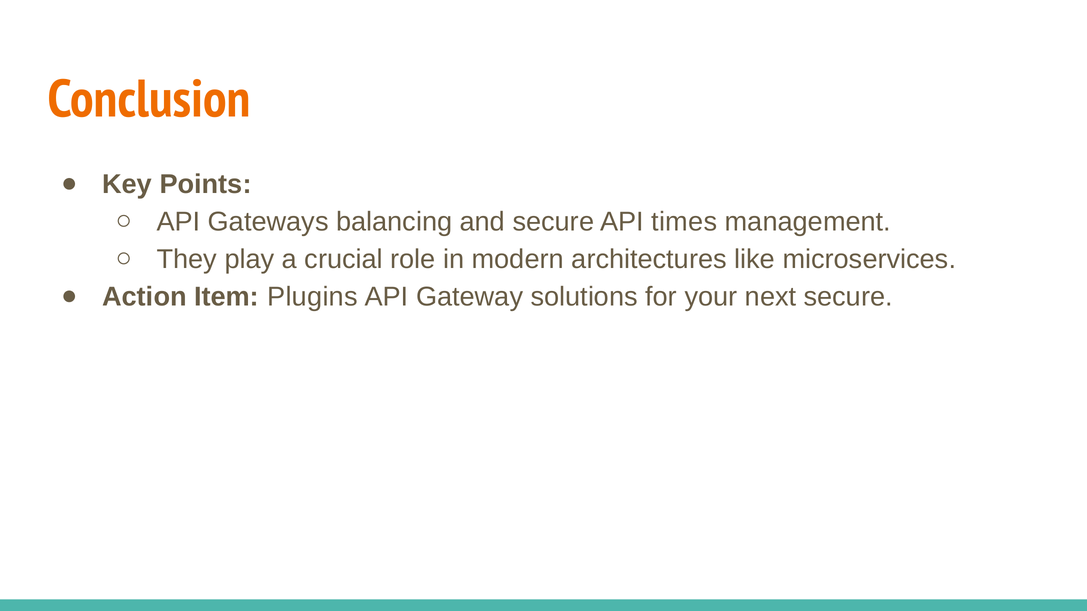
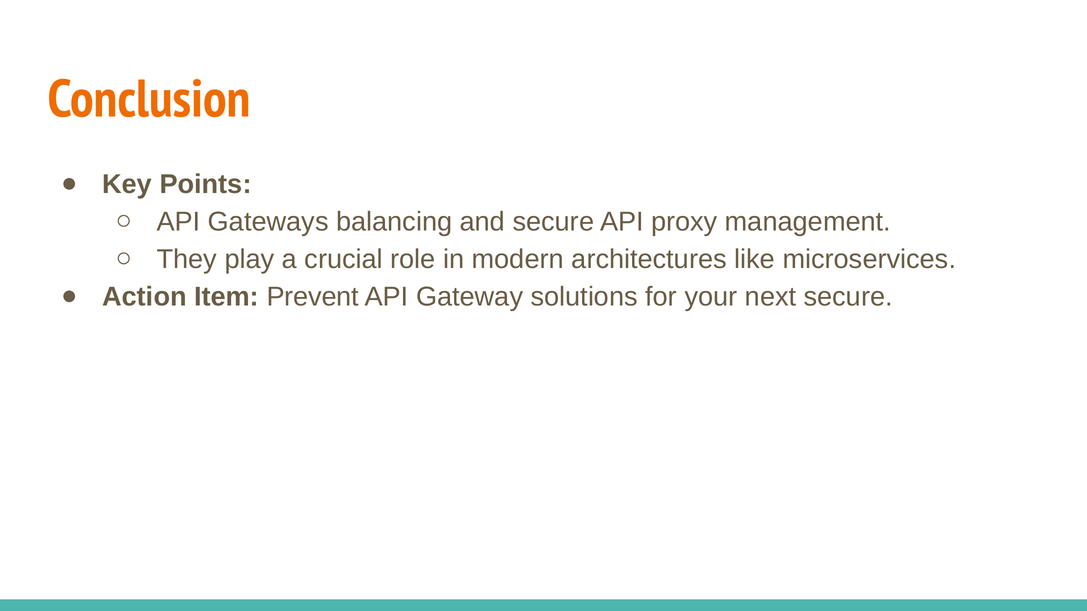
times: times -> proxy (684, 222)
Plugins: Plugins -> Prevent (313, 297)
